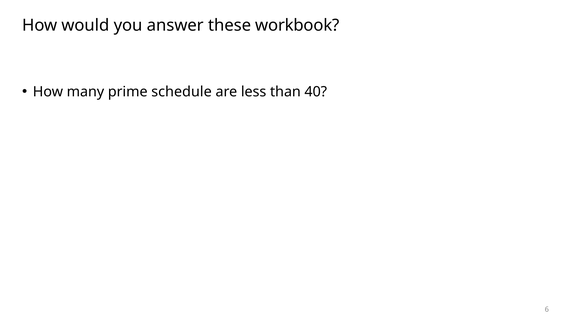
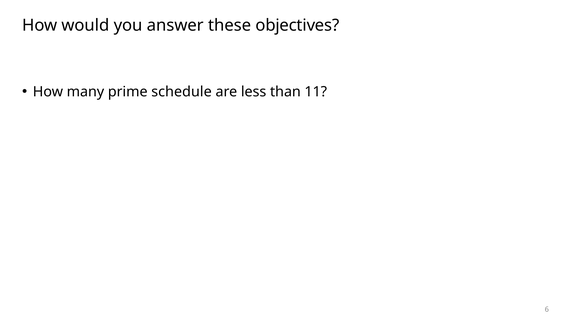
workbook: workbook -> objectives (297, 25)
40: 40 -> 11 (316, 92)
